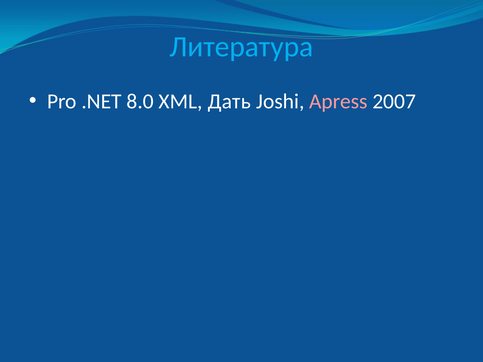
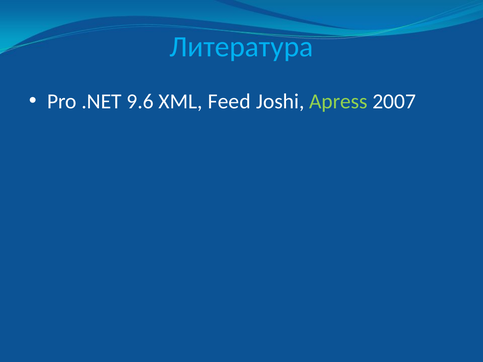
8.0: 8.0 -> 9.6 (140, 101)
Дать: Дать -> Feed (229, 101)
Apress colour: pink -> light green (338, 101)
